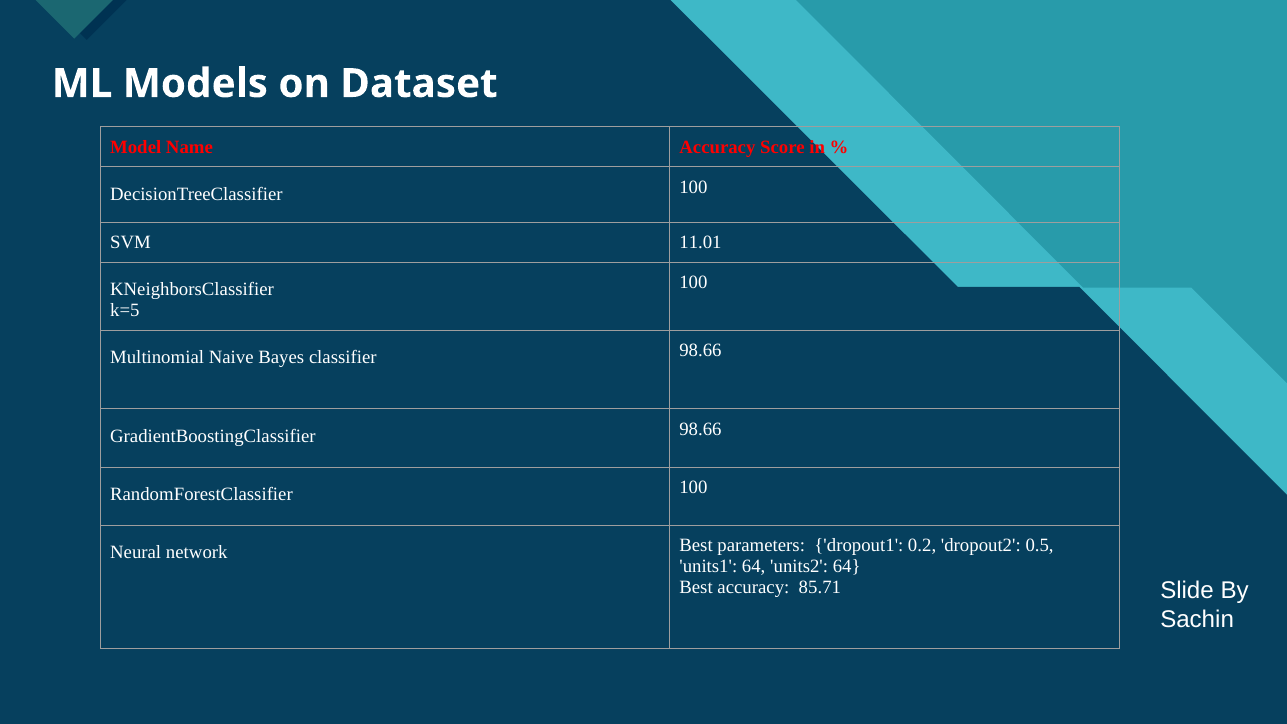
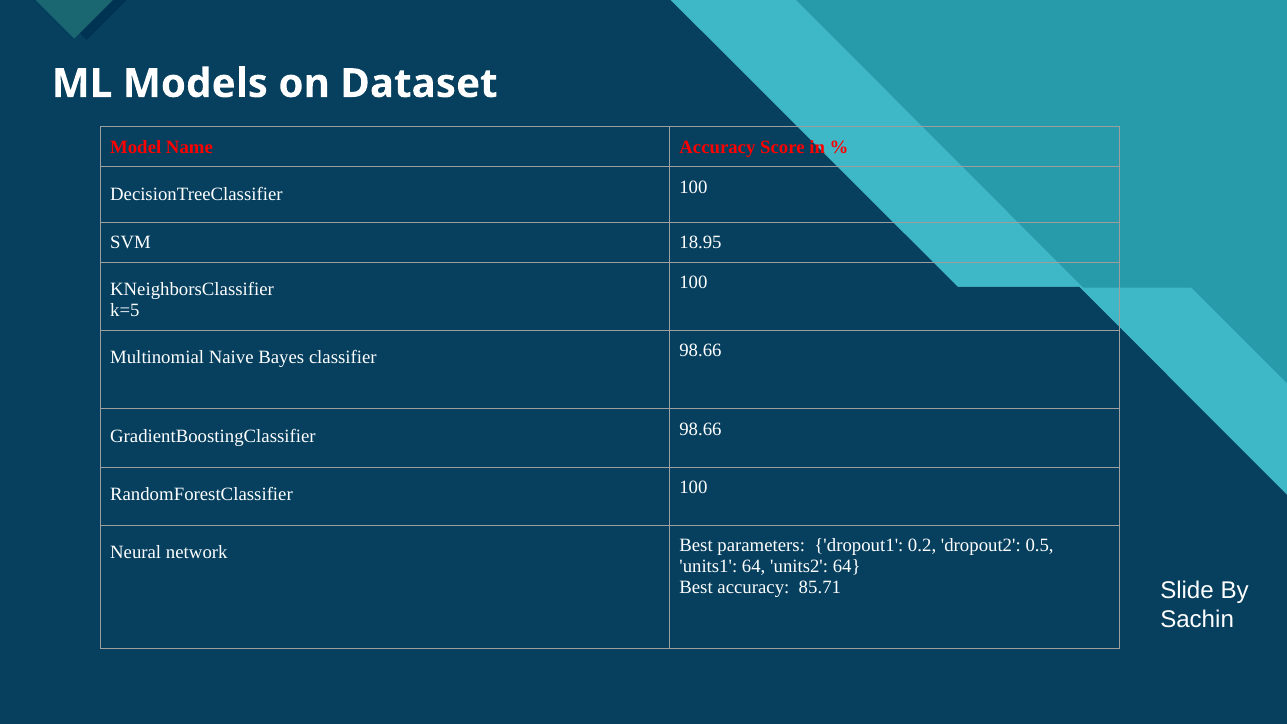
11.01: 11.01 -> 18.95 (700, 242)
